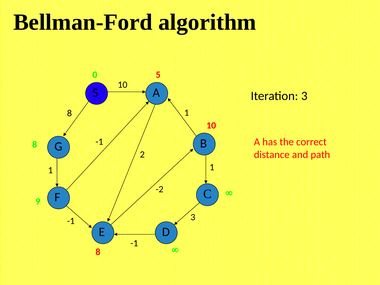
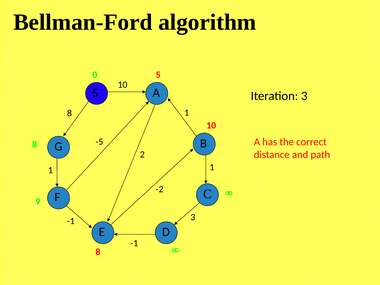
-1: -1 -> -5 (99, 142)
